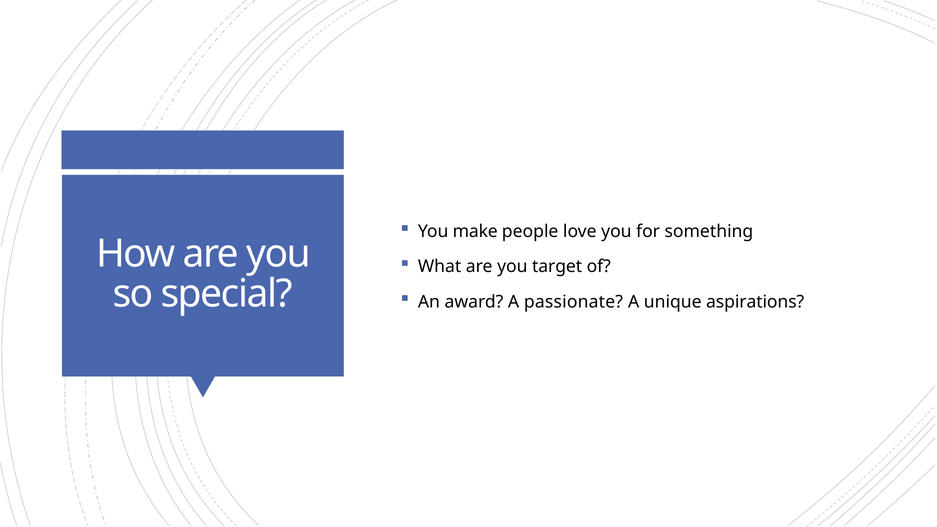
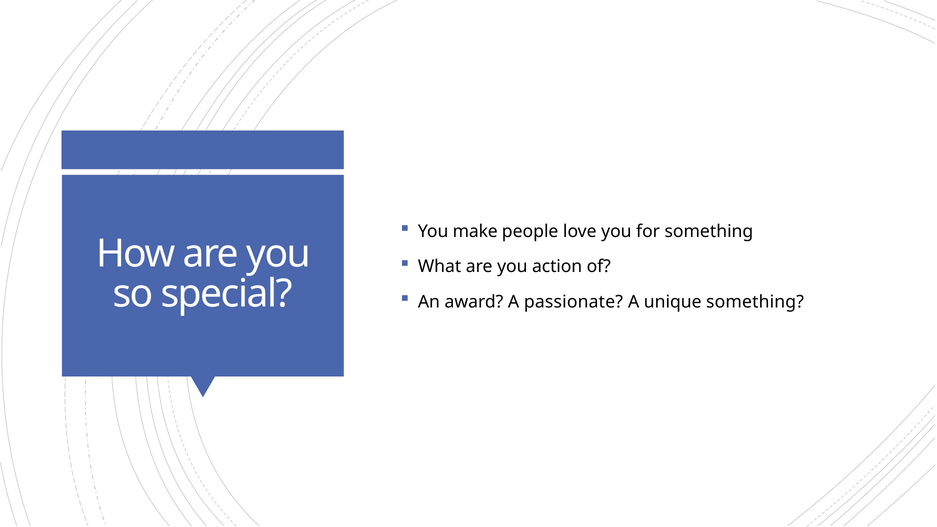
target: target -> action (557, 267)
unique aspirations: aspirations -> something (755, 302)
